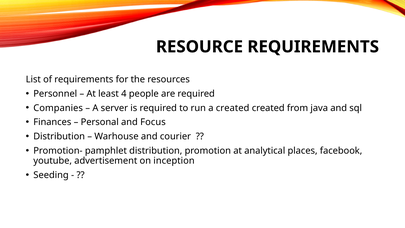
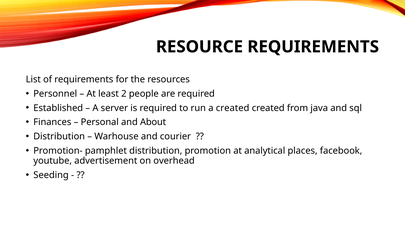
4: 4 -> 2 (124, 94)
Companies: Companies -> Established (58, 108)
Focus: Focus -> About (153, 122)
inception: inception -> overhead (174, 161)
